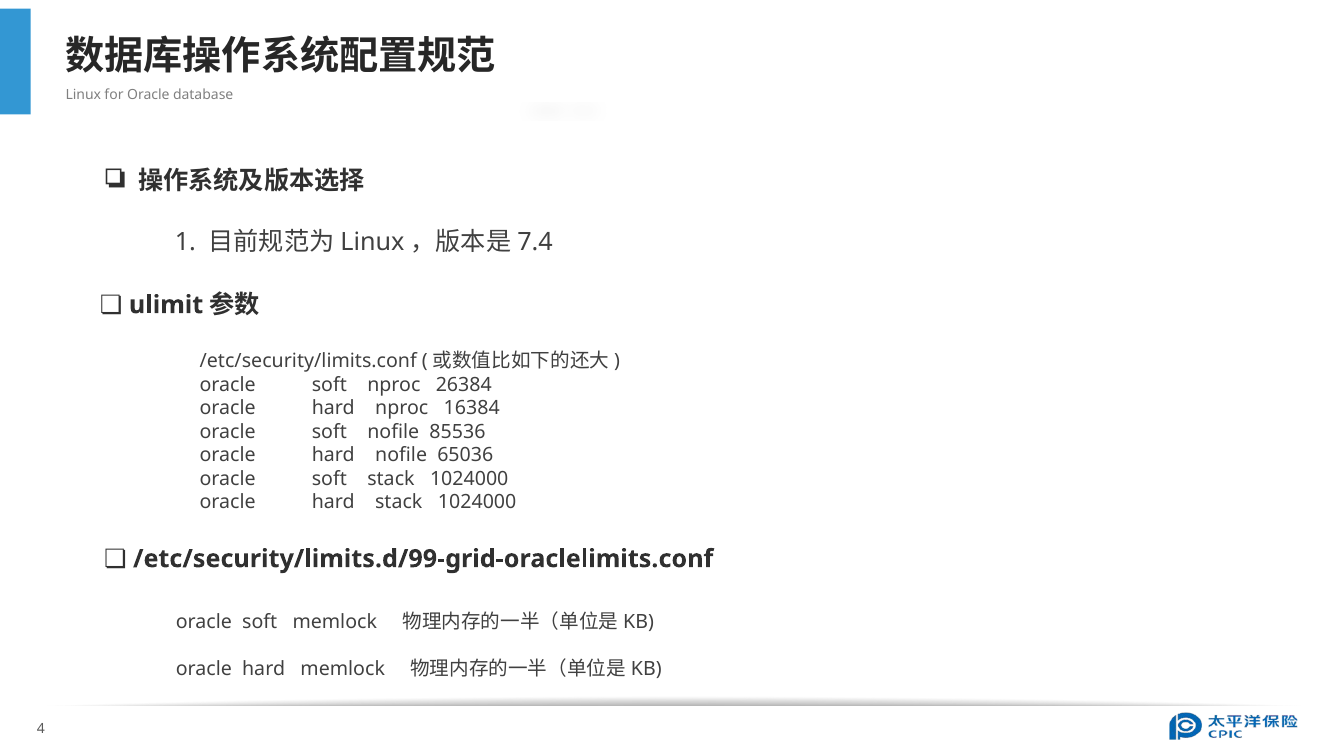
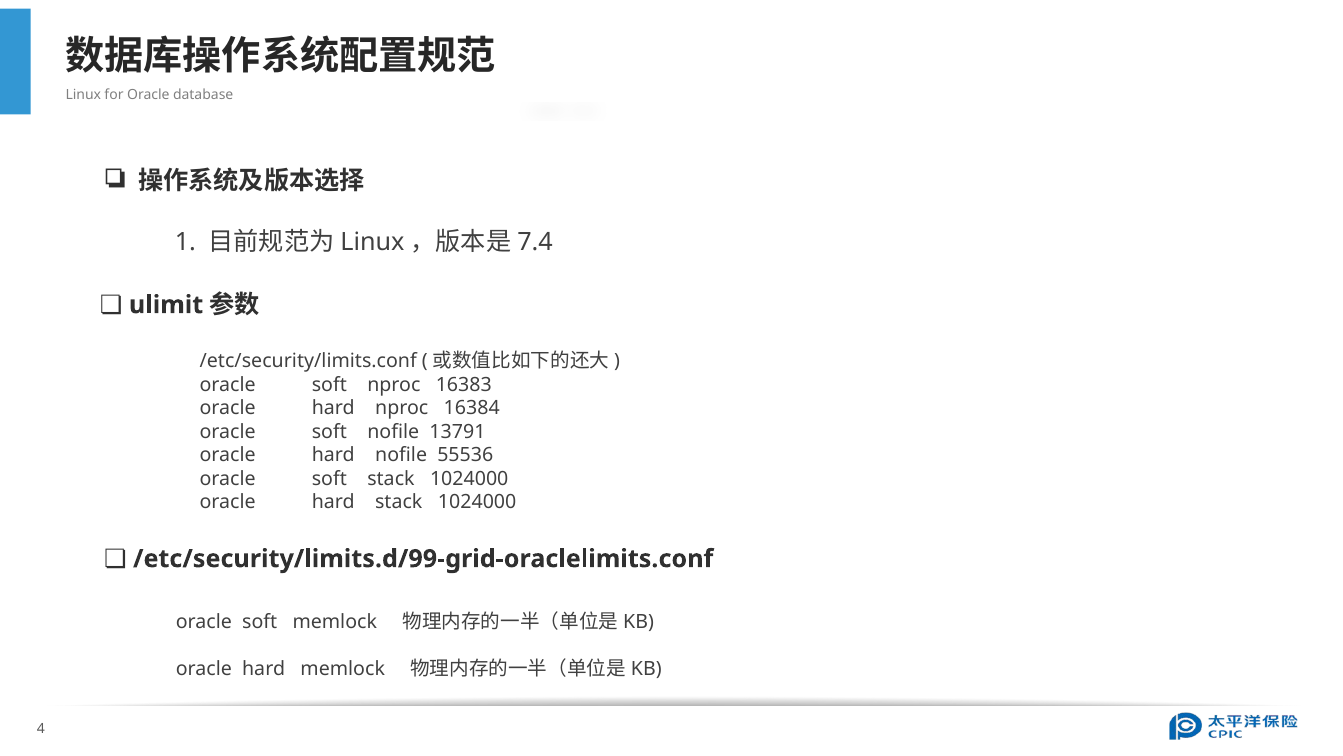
26384: 26384 -> 16383 (464, 384)
85536: 85536 -> 13791 (457, 431)
65036: 65036 -> 55536 (465, 455)
